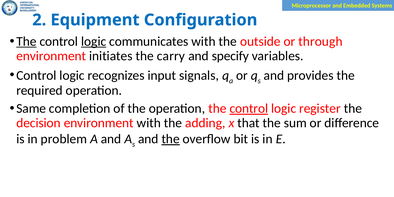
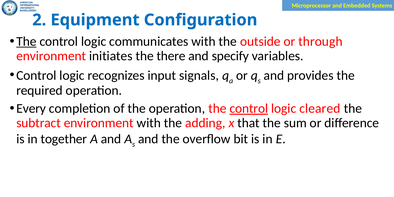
logic underline: present -> none (94, 41)
carry: carry -> there (171, 56)
Same: Same -> Every (31, 109)
register: register -> cleared (320, 109)
decision: decision -> subtract (39, 123)
problem: problem -> together (64, 139)
the underline: present -> none (171, 139)
